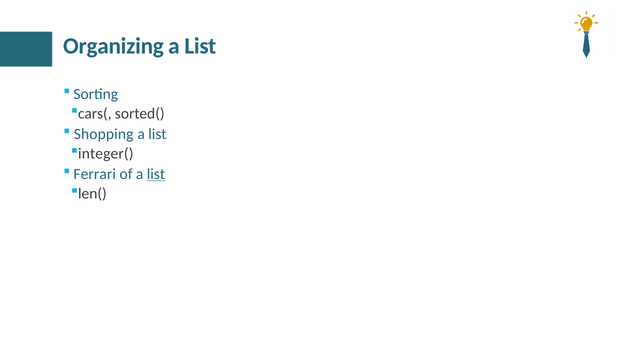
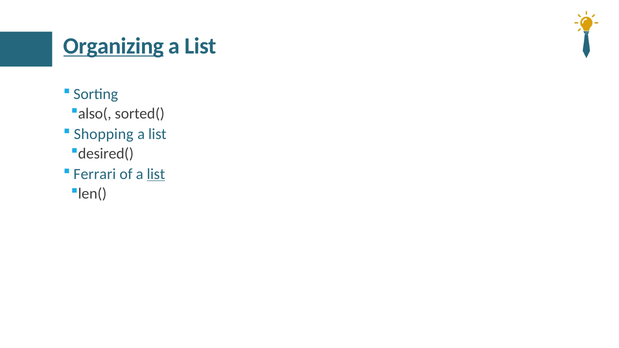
Organizing underline: none -> present (113, 46)
cars(: cars( -> also( (95, 114)
integer(: integer( -> desired( (106, 154)
